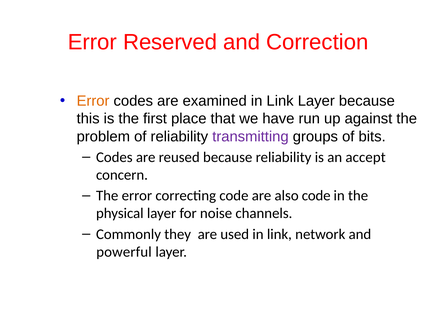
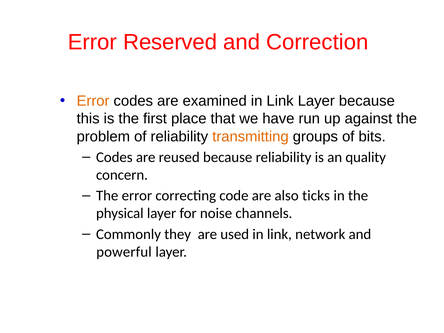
transmitting colour: purple -> orange (250, 136)
accept: accept -> quality (366, 157)
also code: code -> ticks (316, 196)
